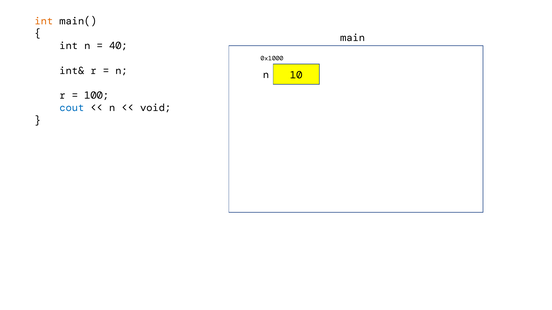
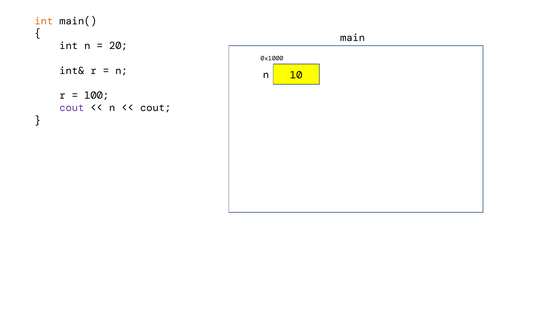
40: 40 -> 20 (118, 46)
cout colour: blue -> purple (72, 108)
void: void -> cout (156, 108)
